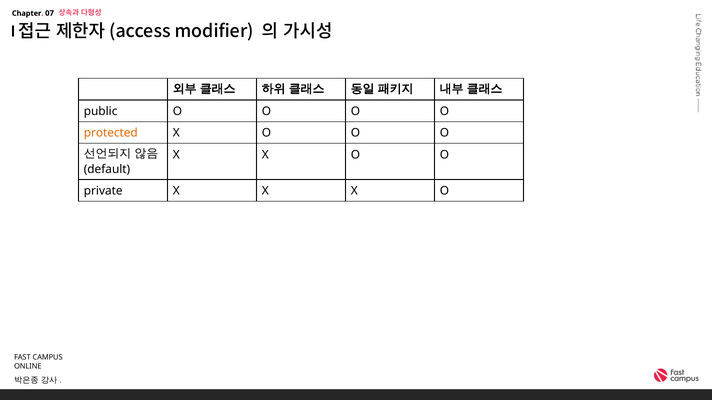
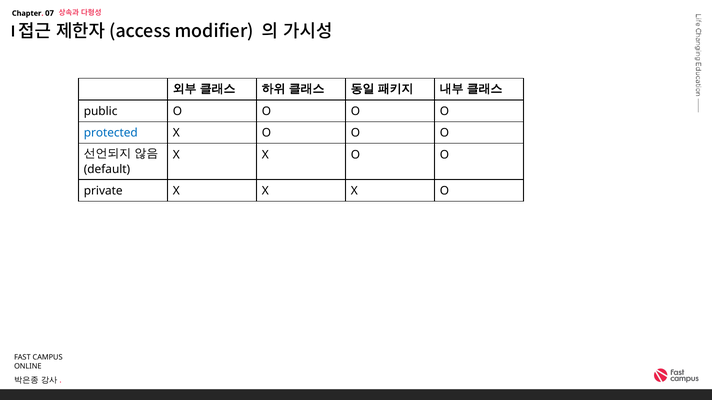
protected colour: orange -> blue (111, 133)
